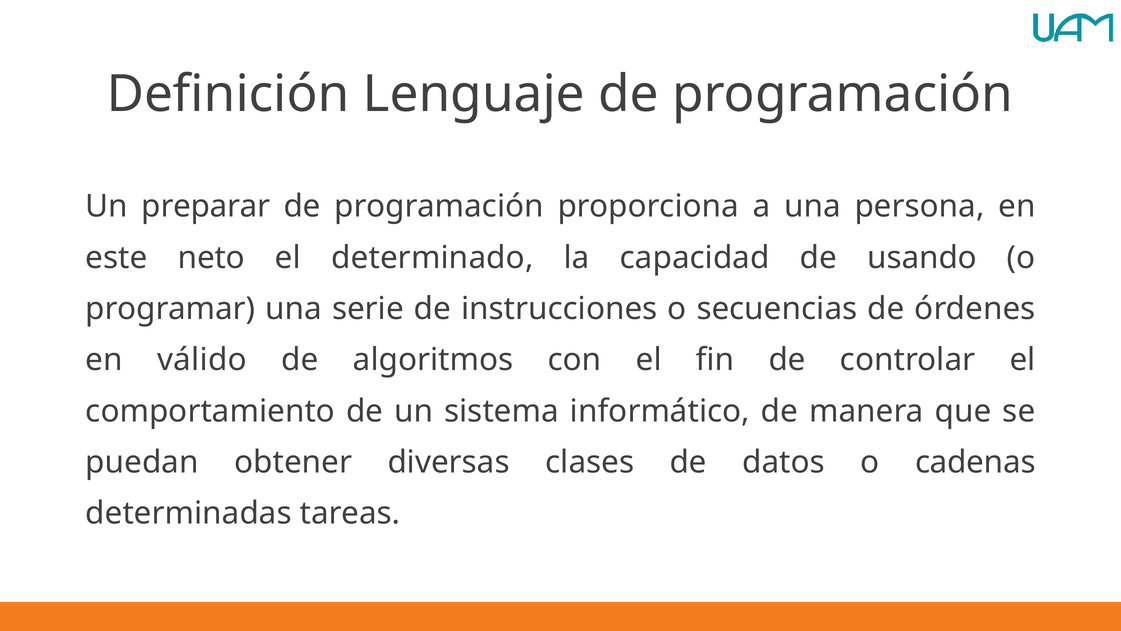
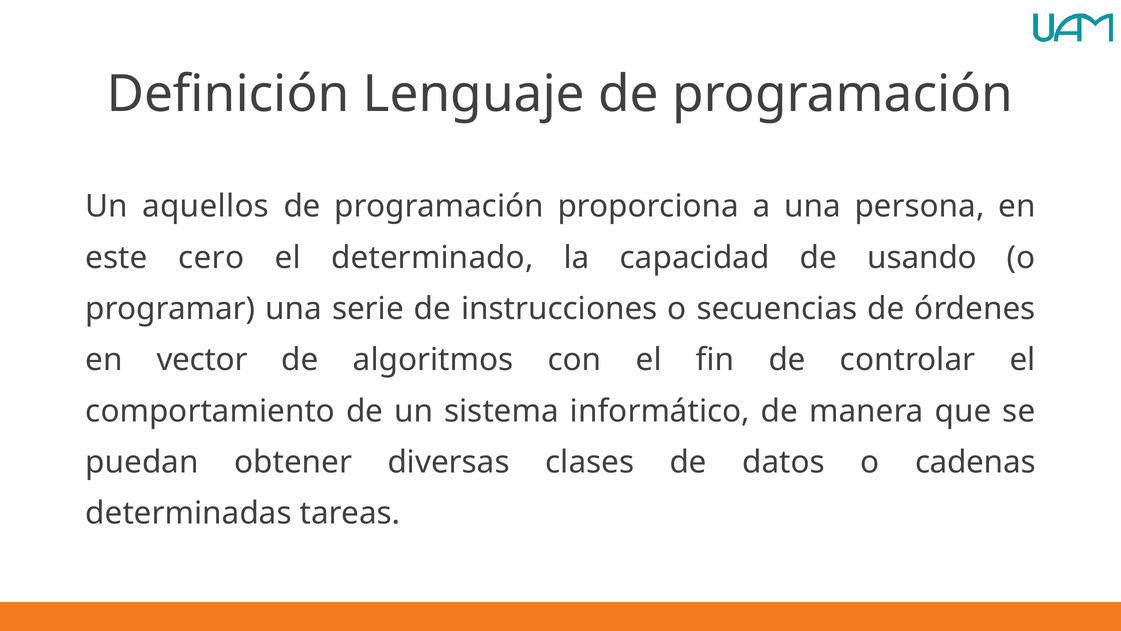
preparar: preparar -> aquellos (206, 206)
neto: neto -> cero (211, 258)
válido: válido -> vector (202, 360)
